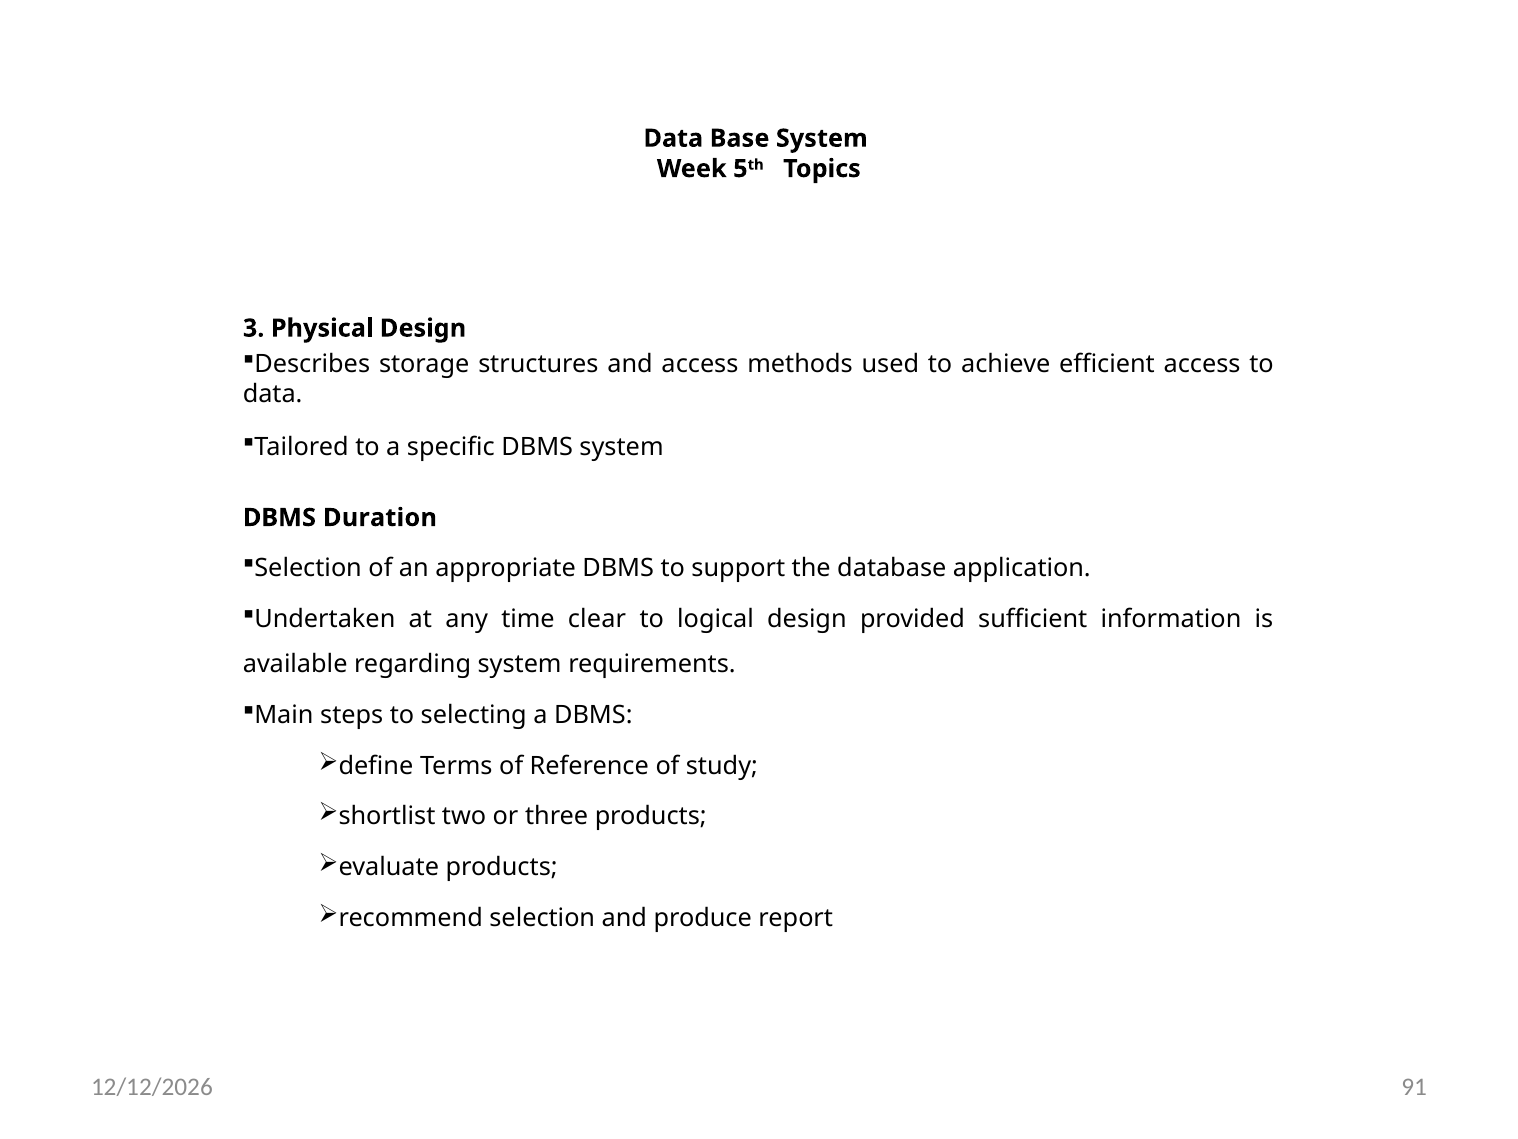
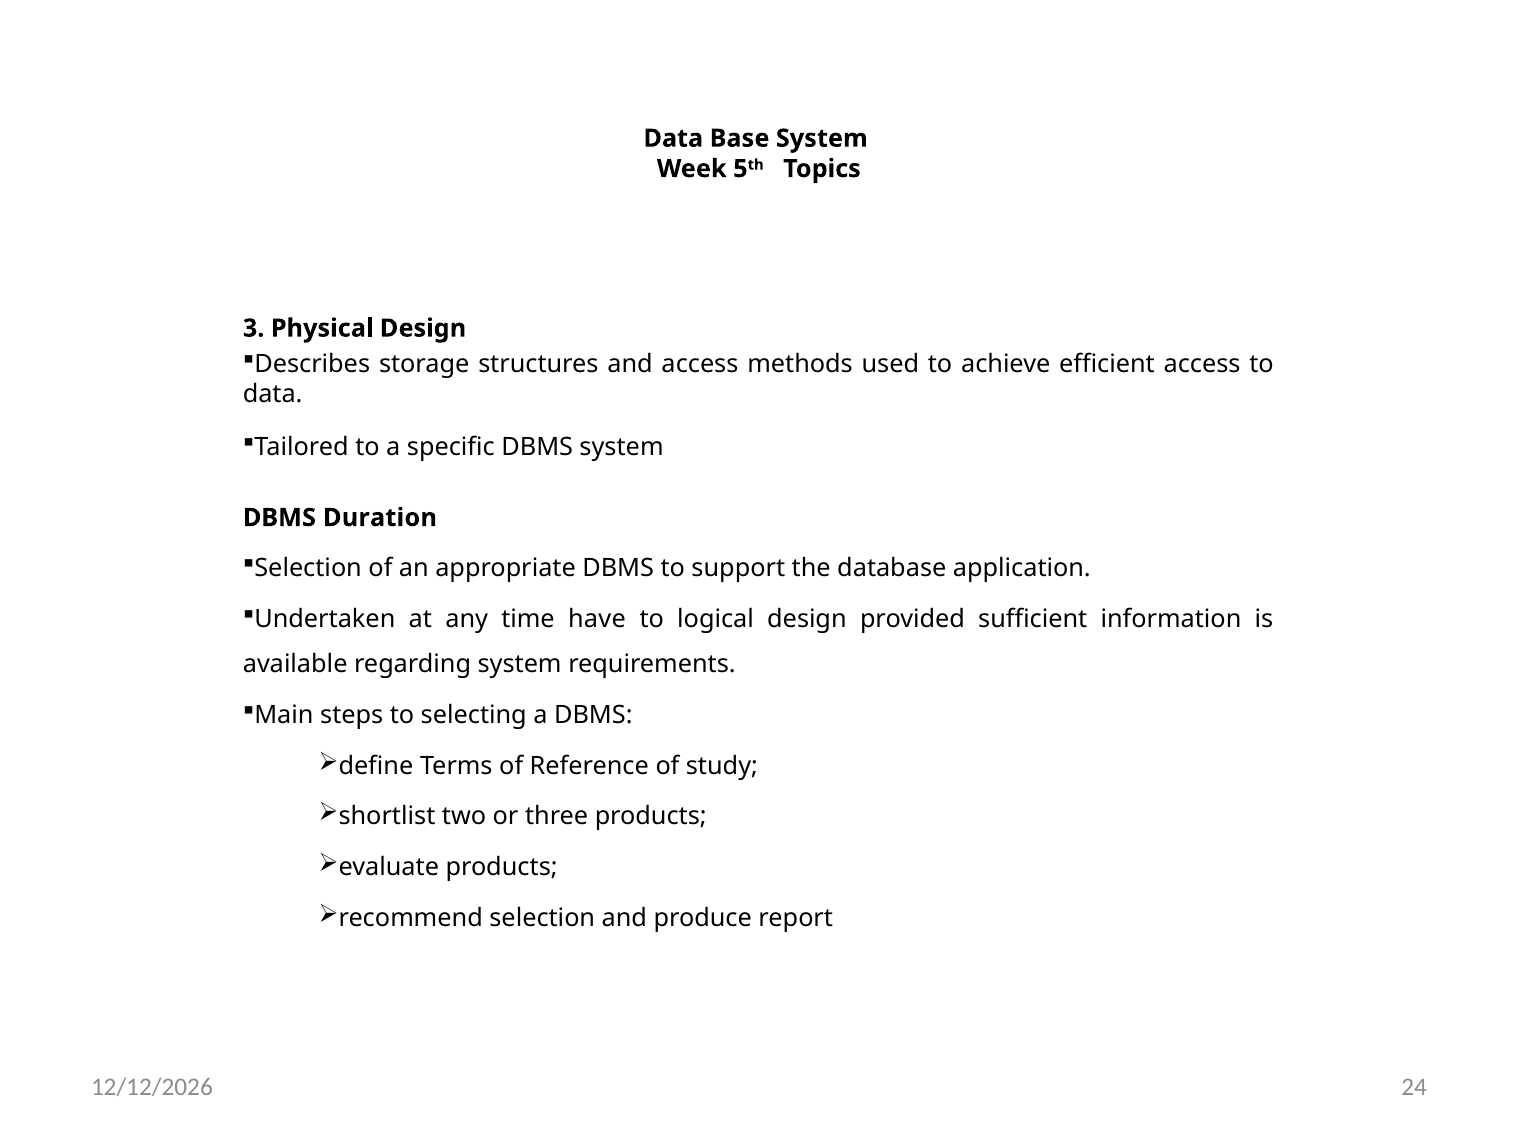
clear: clear -> have (597, 619)
91: 91 -> 24 (1414, 1087)
